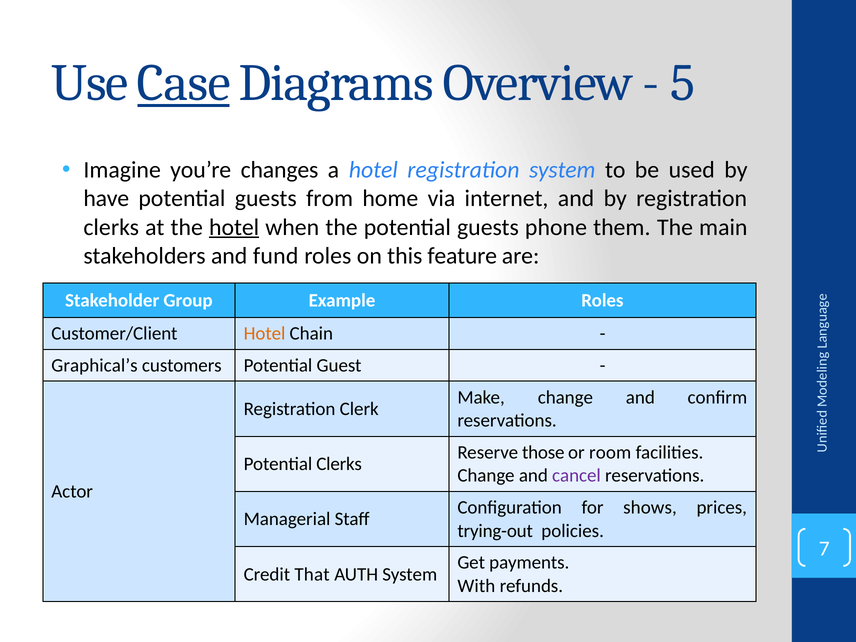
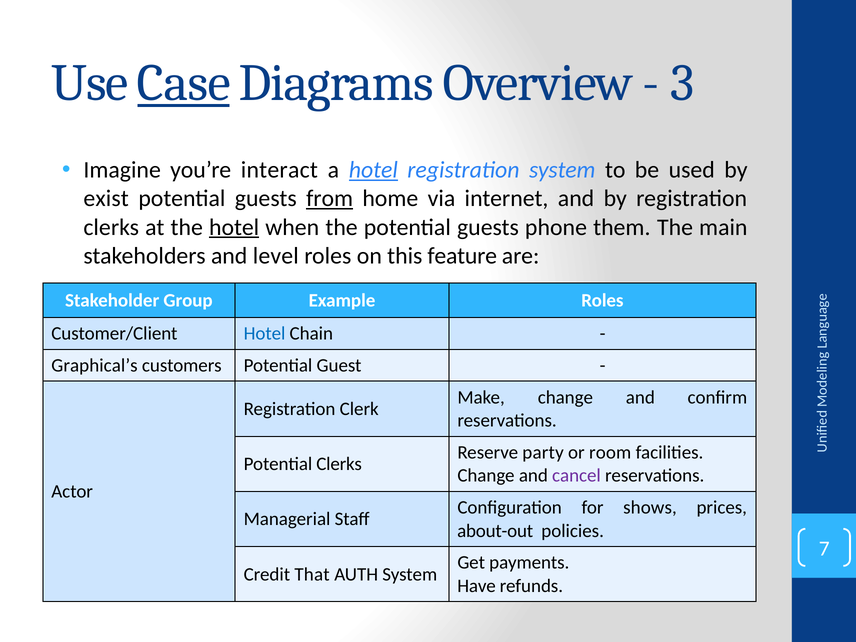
5: 5 -> 3 (682, 83)
changes: changes -> interact (279, 170)
hotel underline: none -> present (373, 170)
have: have -> exist (106, 199)
from underline: none -> present (330, 199)
fund: fund -> level (276, 256)
Hotel colour: orange -> blue (265, 334)
those: those -> party (543, 452)
trying-out: trying-out -> about-out (495, 531)
With: With -> Have (477, 586)
